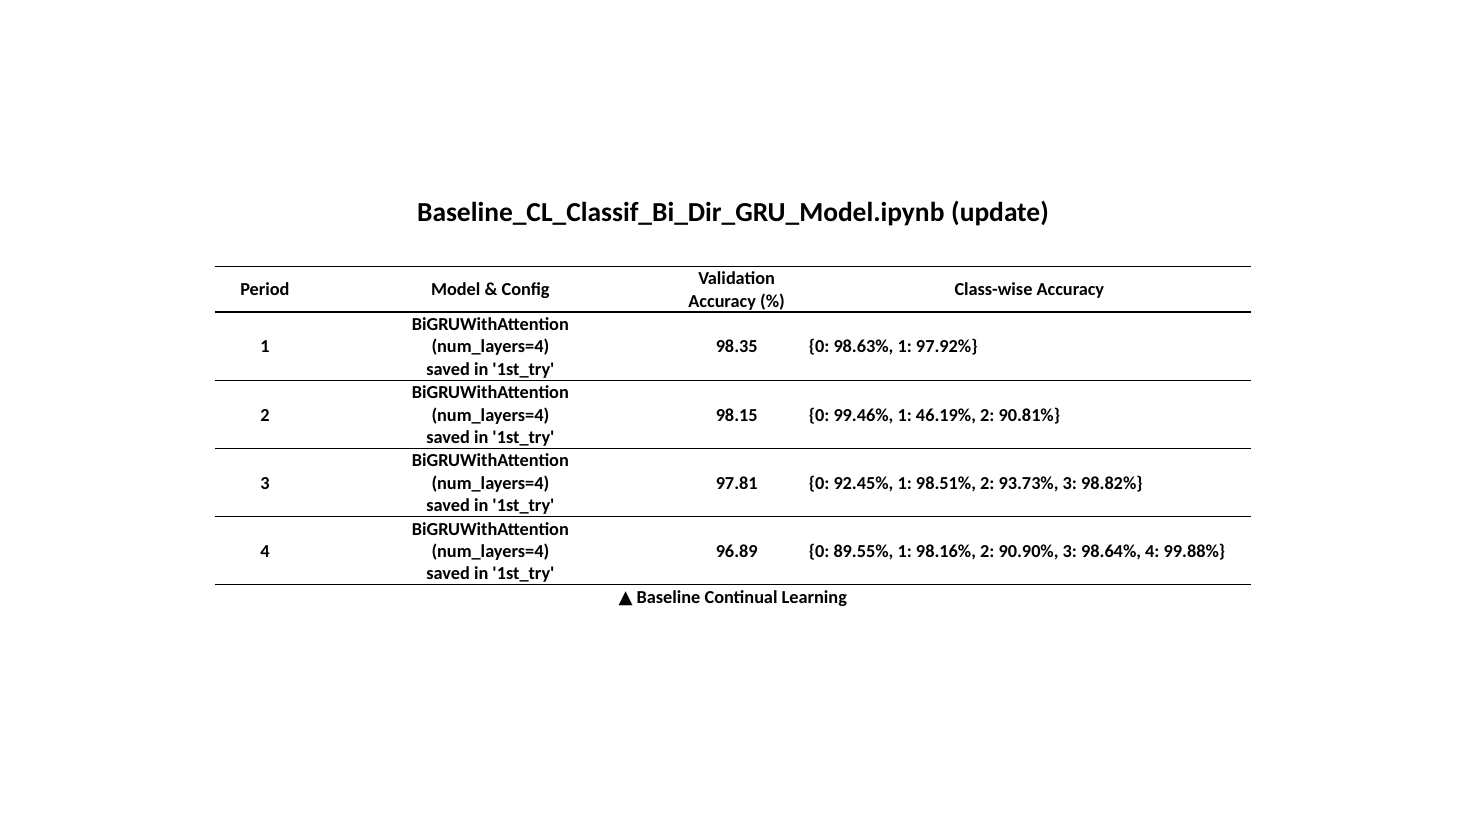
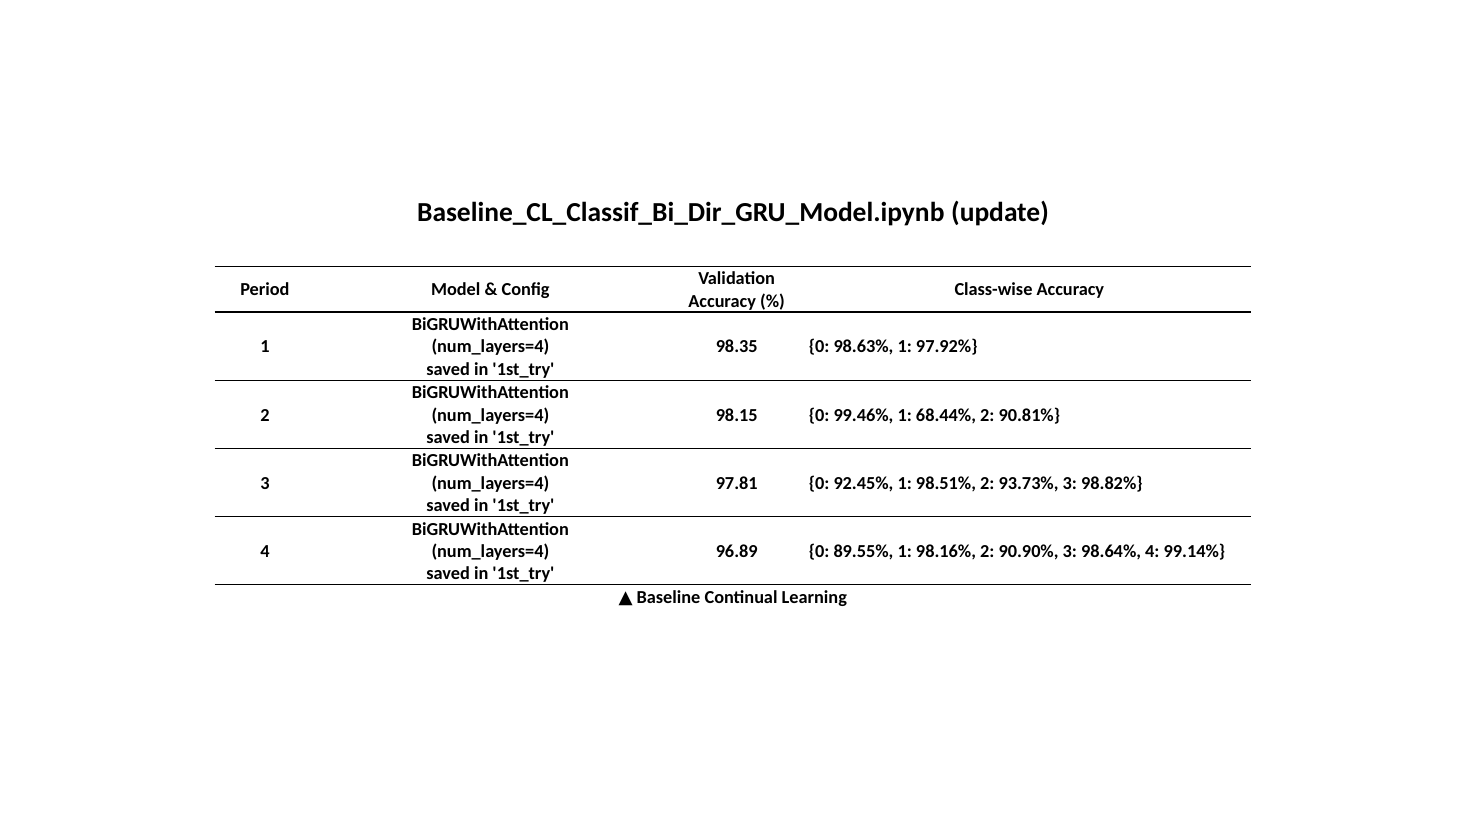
46.19%: 46.19% -> 68.44% (946, 415)
99.88%: 99.88% -> 99.14% (1194, 552)
